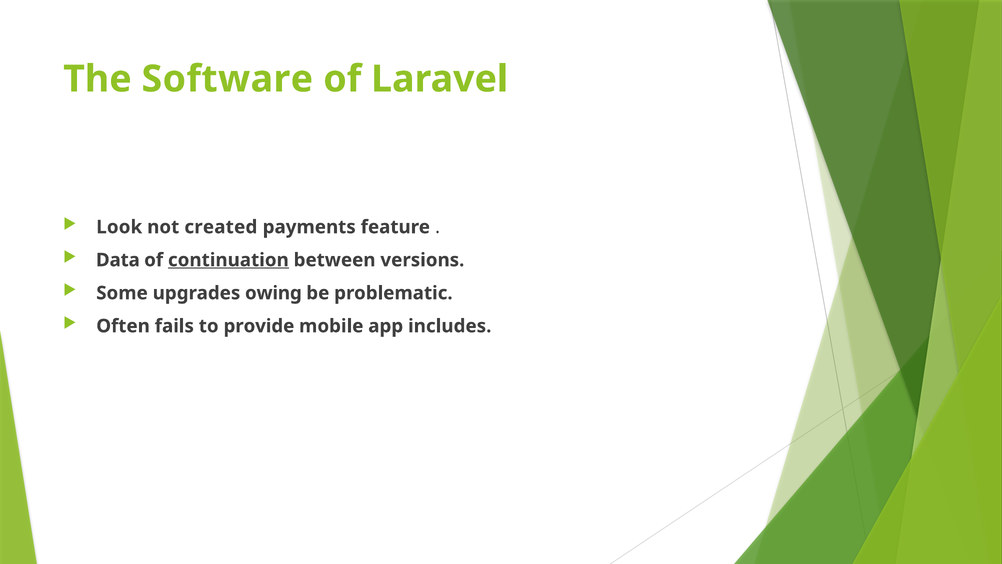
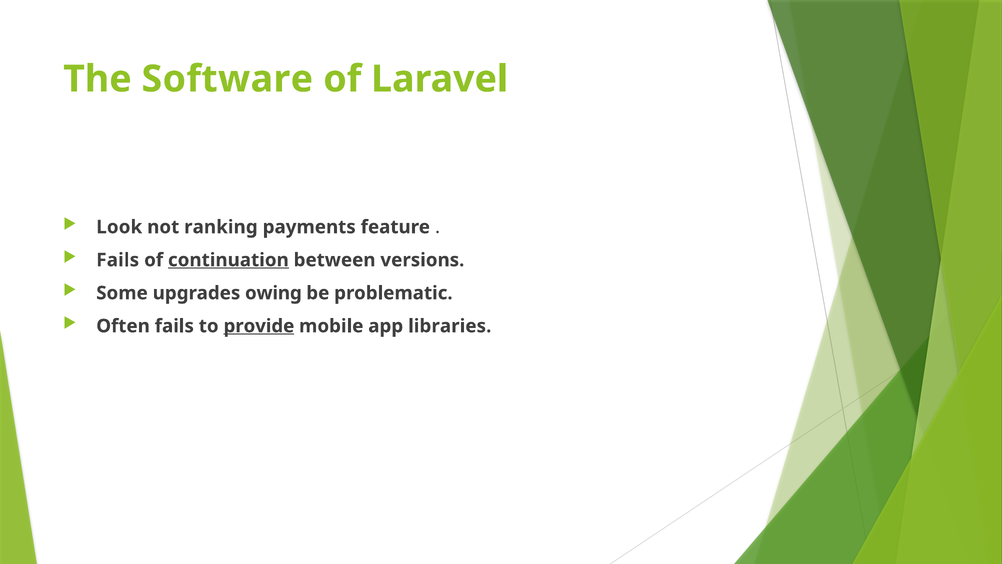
created: created -> ranking (221, 227)
Data: Data -> Fails (118, 260)
provide underline: none -> present (259, 326)
includes: includes -> libraries (450, 326)
